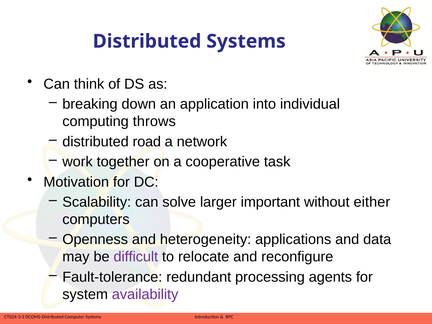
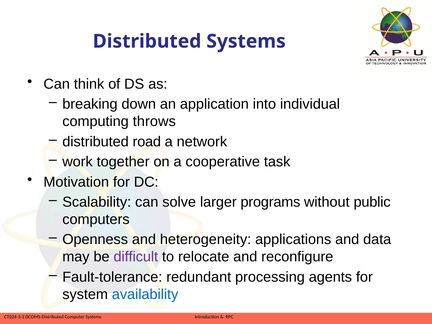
important: important -> programs (270, 202)
either: either -> public (372, 202)
availability colour: purple -> blue (145, 294)
